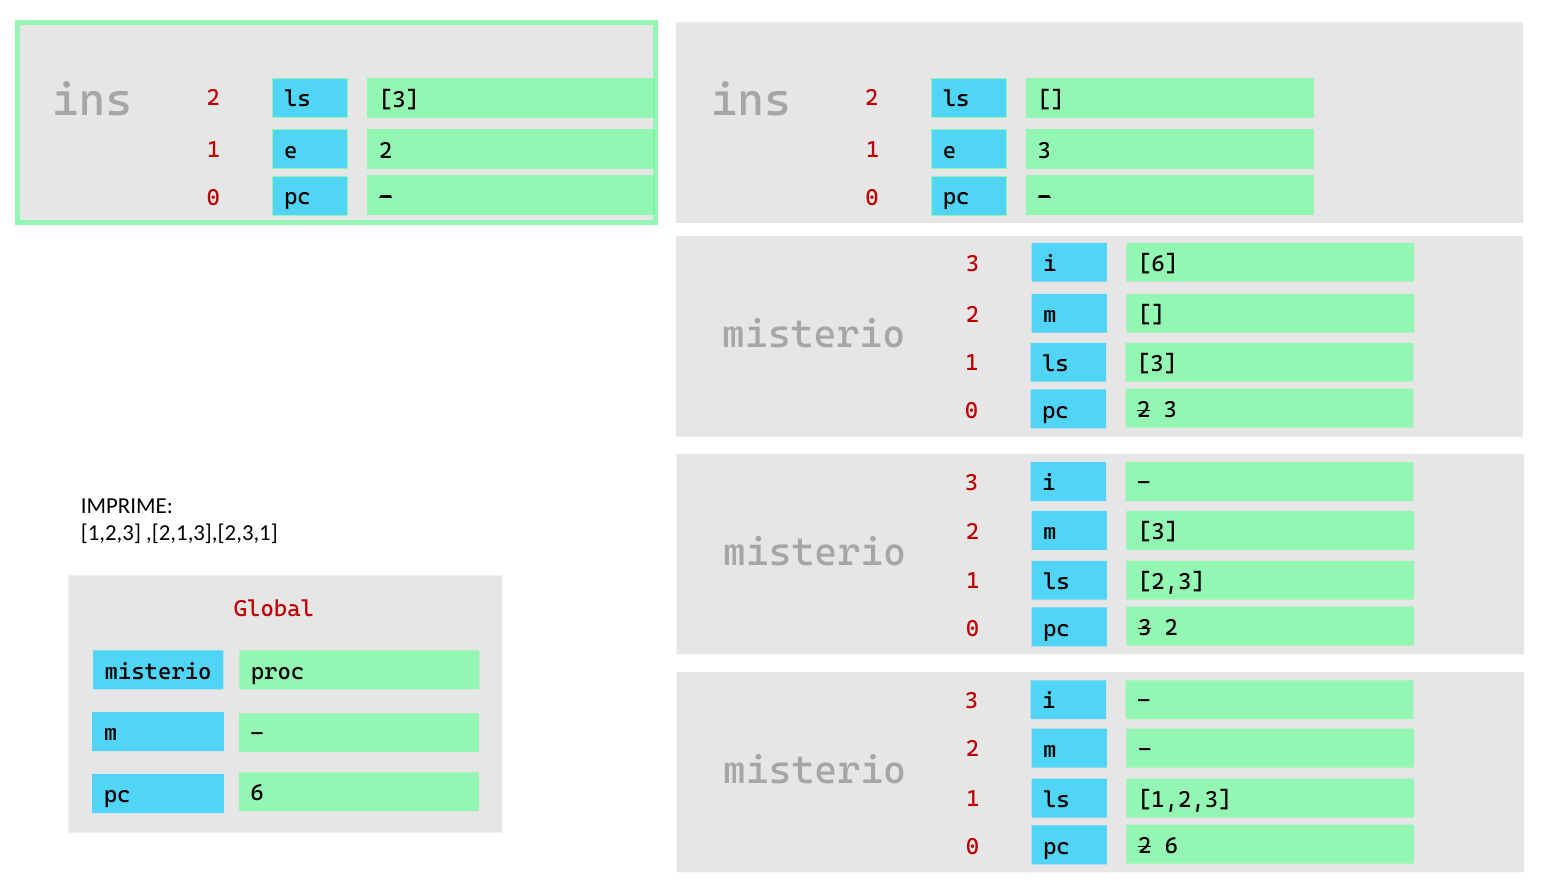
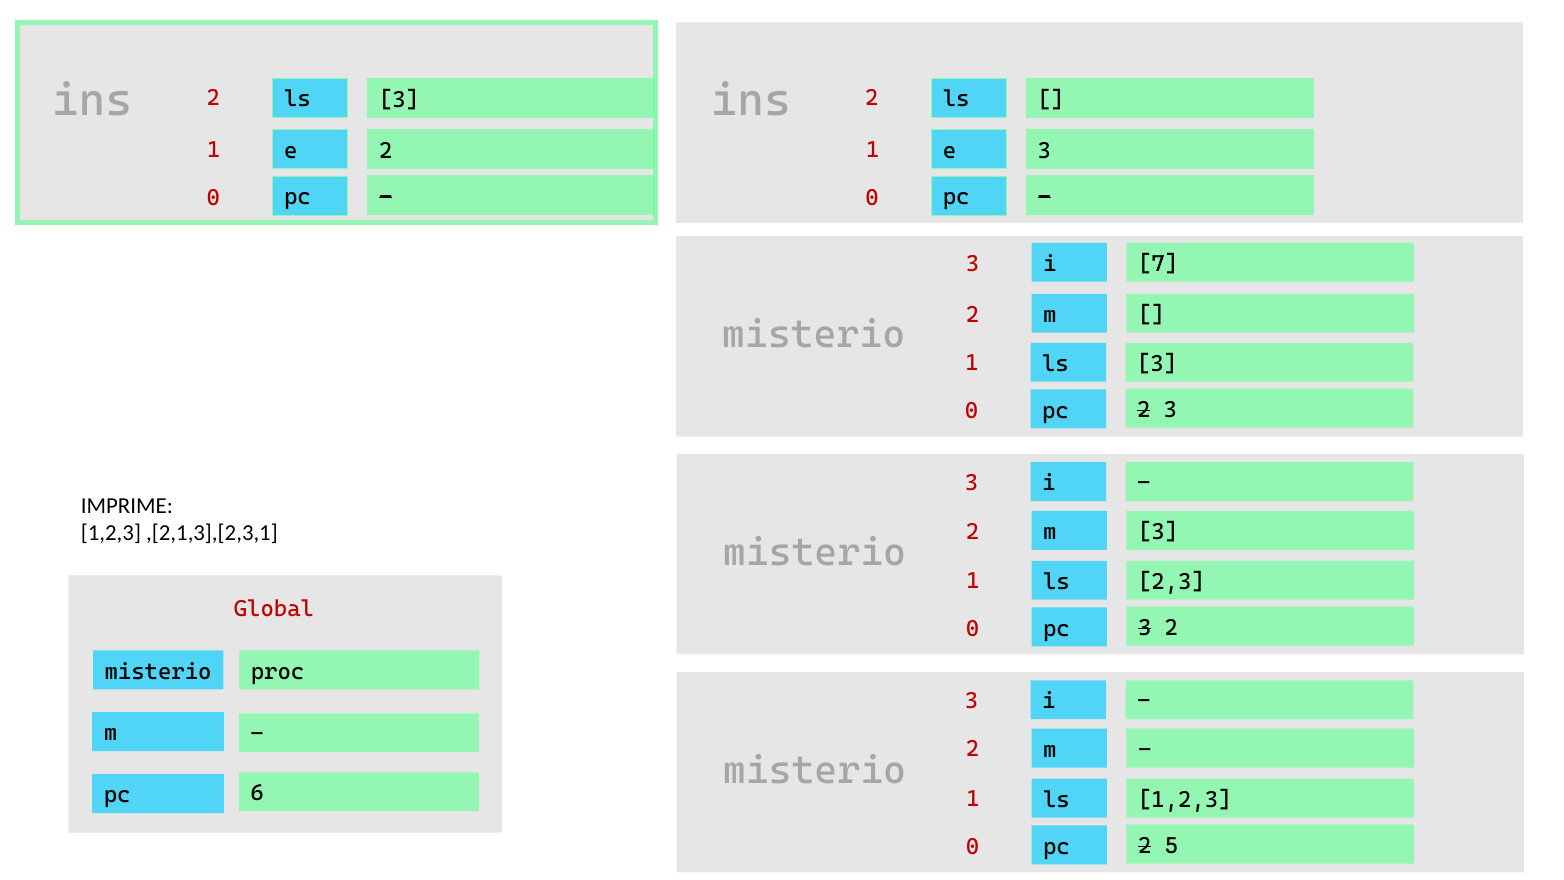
i 6: 6 -> 7 (1158, 264)
2 6: 6 -> 5 (1171, 845)
